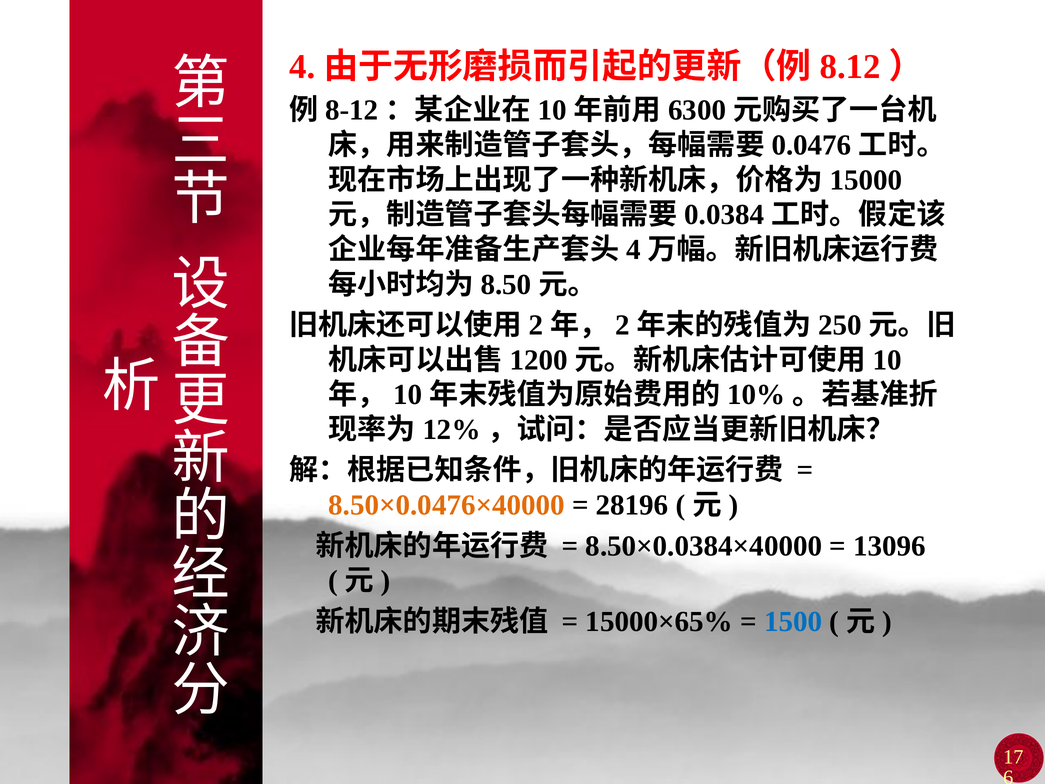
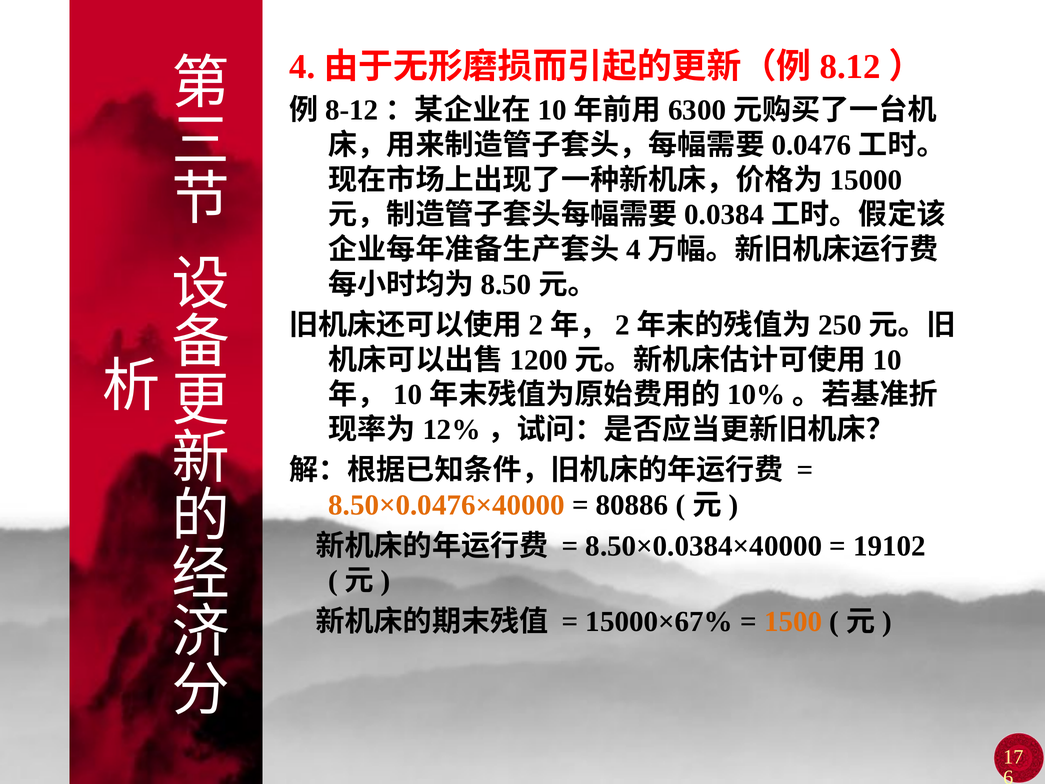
28196: 28196 -> 80886 (632, 505)
13096: 13096 -> 19102 (890, 546)
15000×65%: 15000×65% -> 15000×67% (659, 621)
1500 colour: blue -> orange (793, 621)
